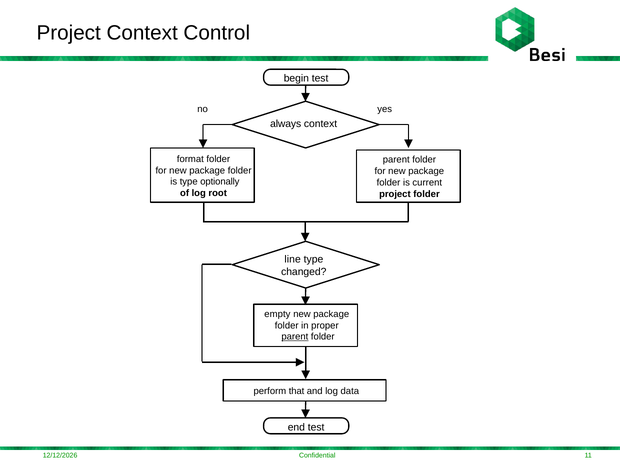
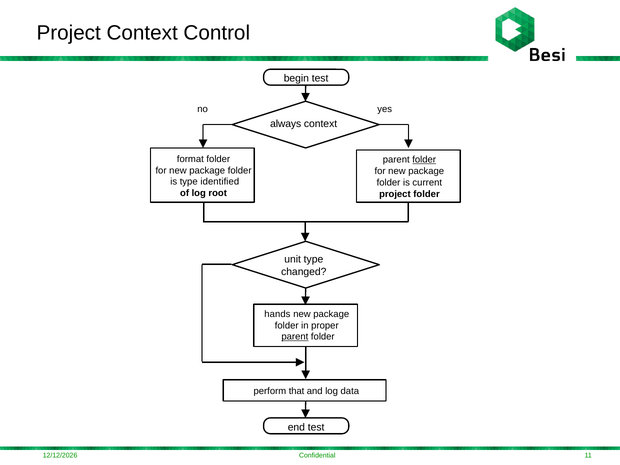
folder underline: none -> present (424, 160)
optionally: optionally -> identified (220, 182)
line: line -> unit (293, 259)
empty: empty -> hands (277, 314)
